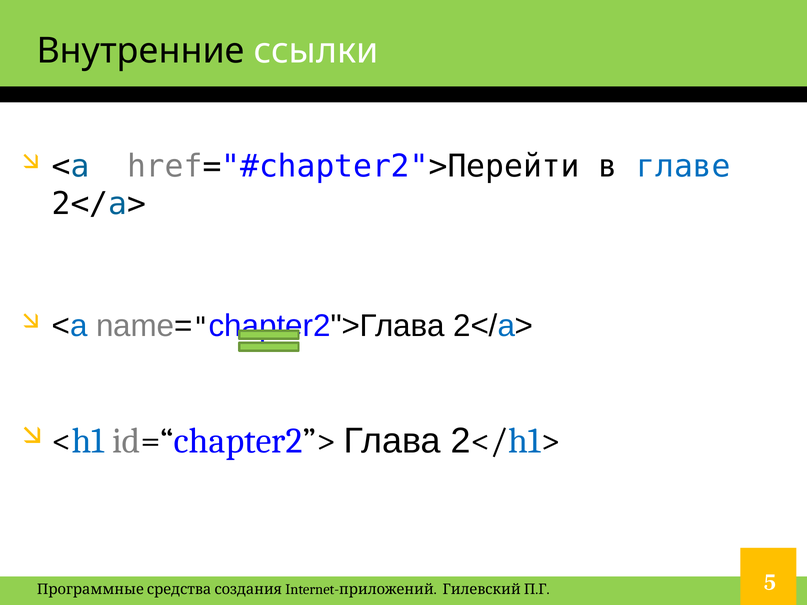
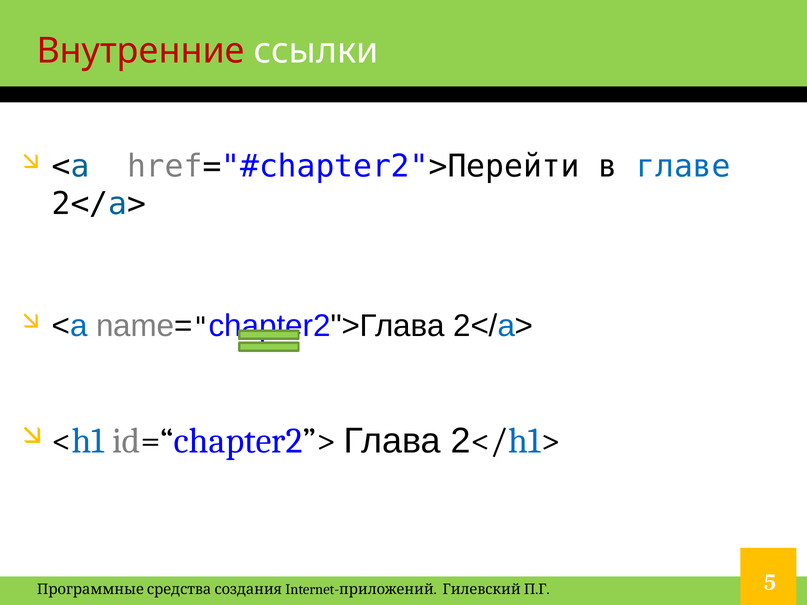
Внутренние colour: black -> red (141, 51)
